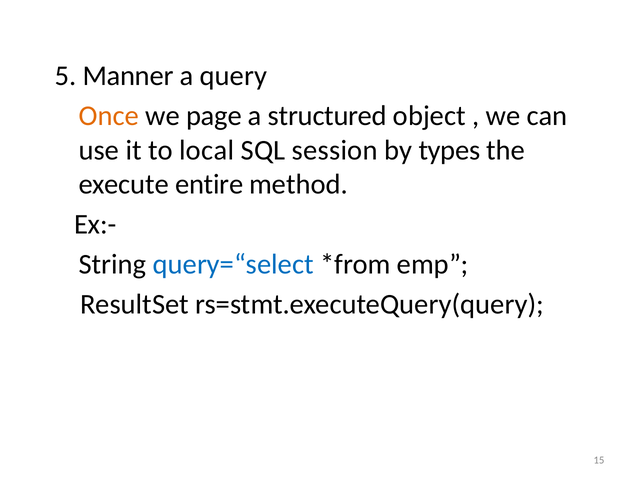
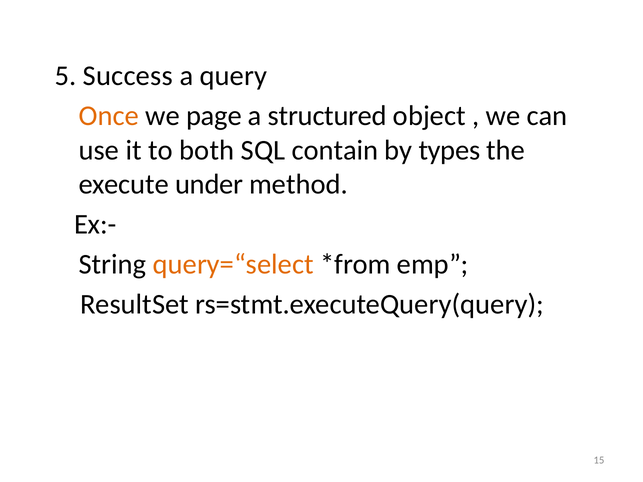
Manner: Manner -> Success (128, 76)
local: local -> both (207, 150)
session: session -> contain (335, 150)
entire: entire -> under (209, 185)
query=“select colour: blue -> orange (233, 265)
